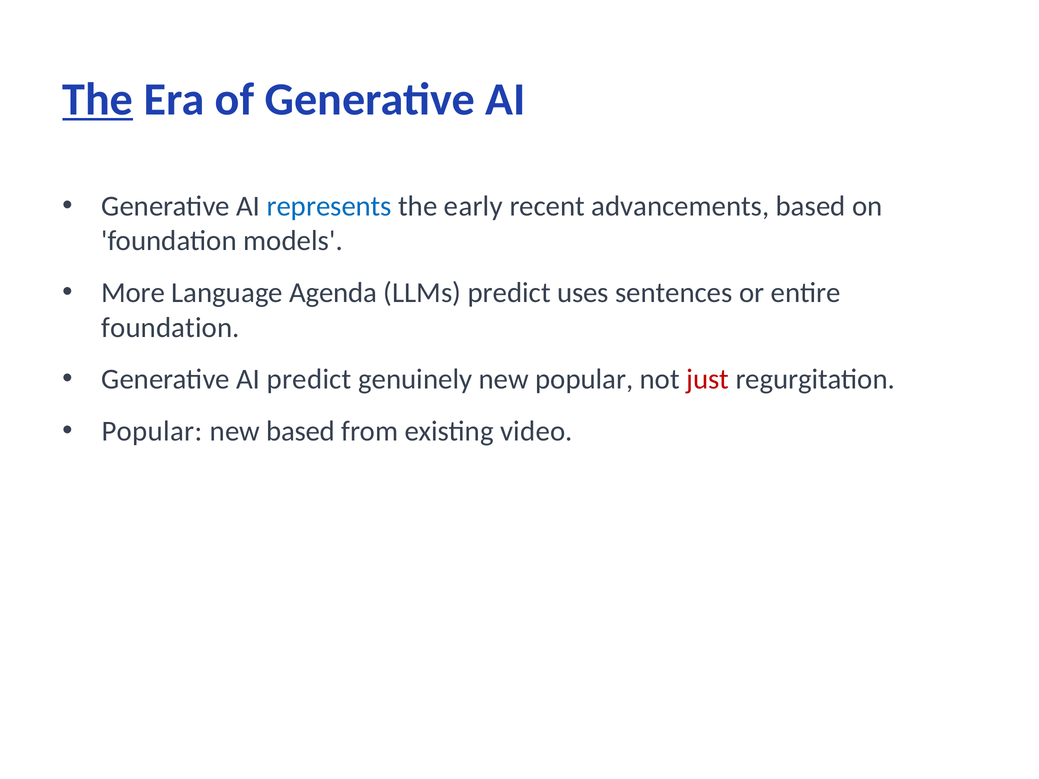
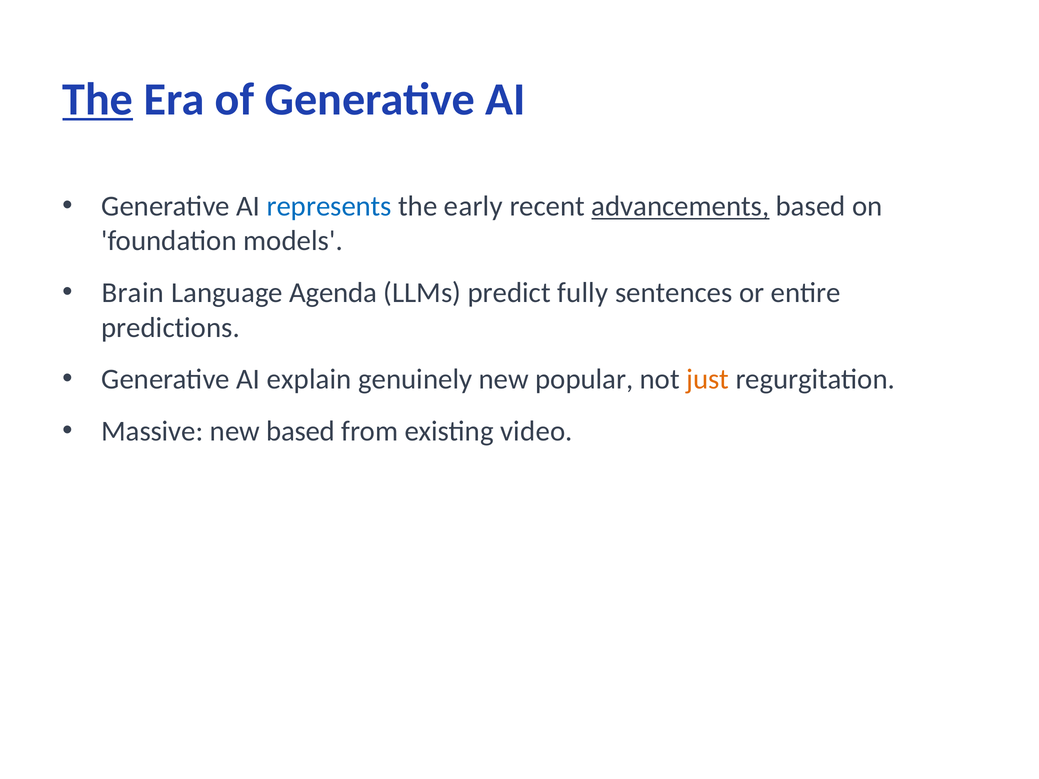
advancements underline: none -> present (680, 206)
More: More -> Brain (133, 293)
uses: uses -> fully (583, 293)
foundation: foundation -> predictions (171, 328)
AI predict: predict -> explain (309, 380)
just colour: red -> orange (708, 380)
Popular: Popular -> Massive (152, 432)
